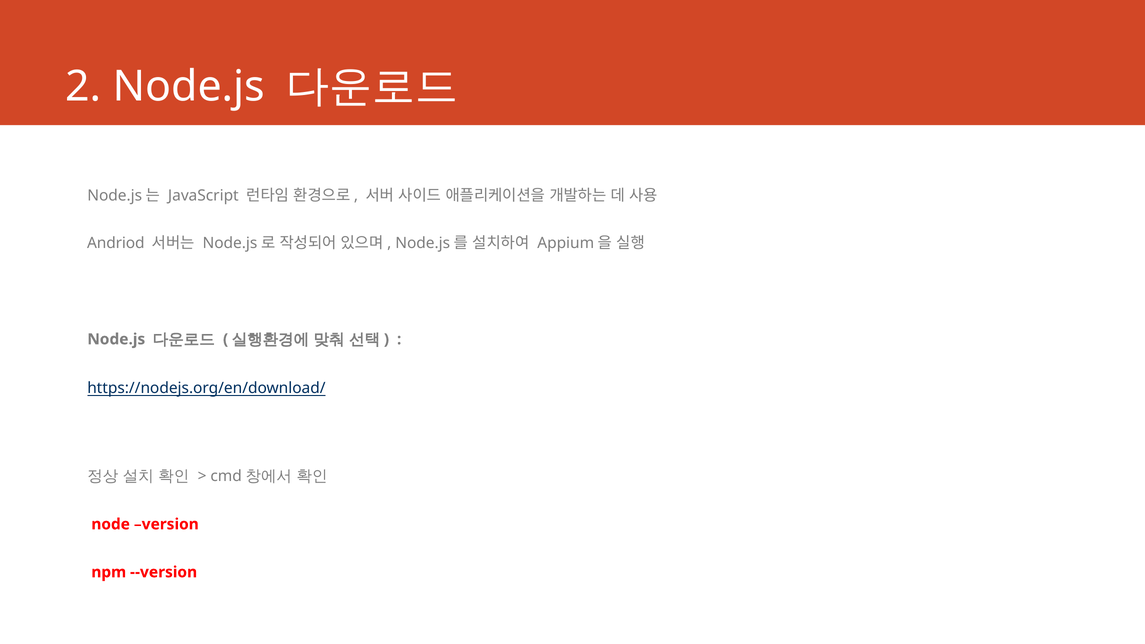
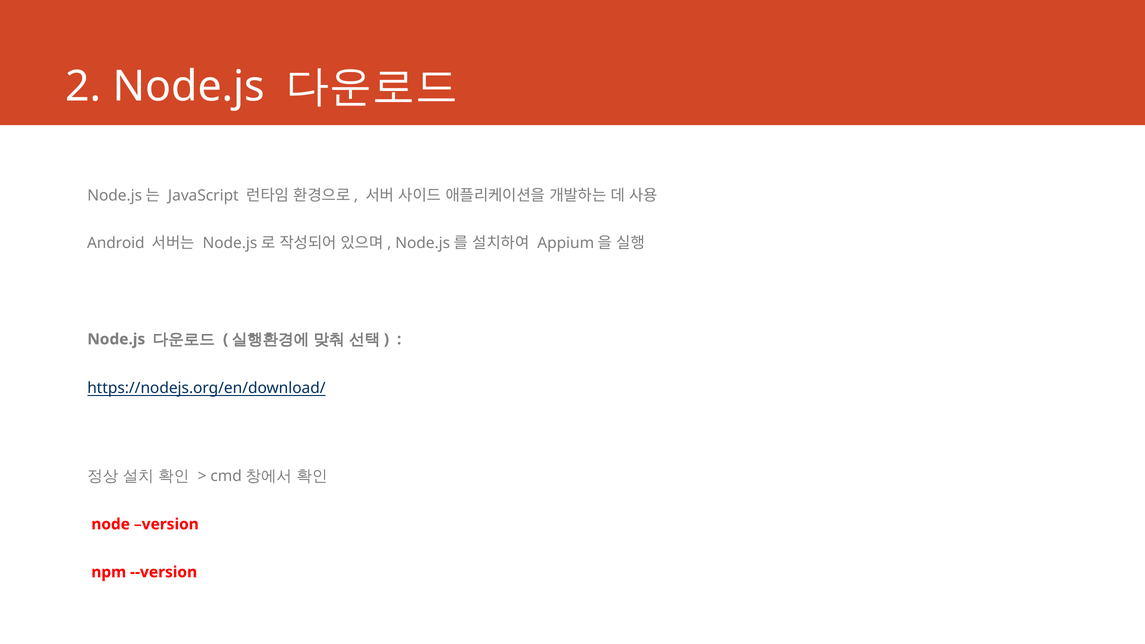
Andriod: Andriod -> Android (116, 243)
